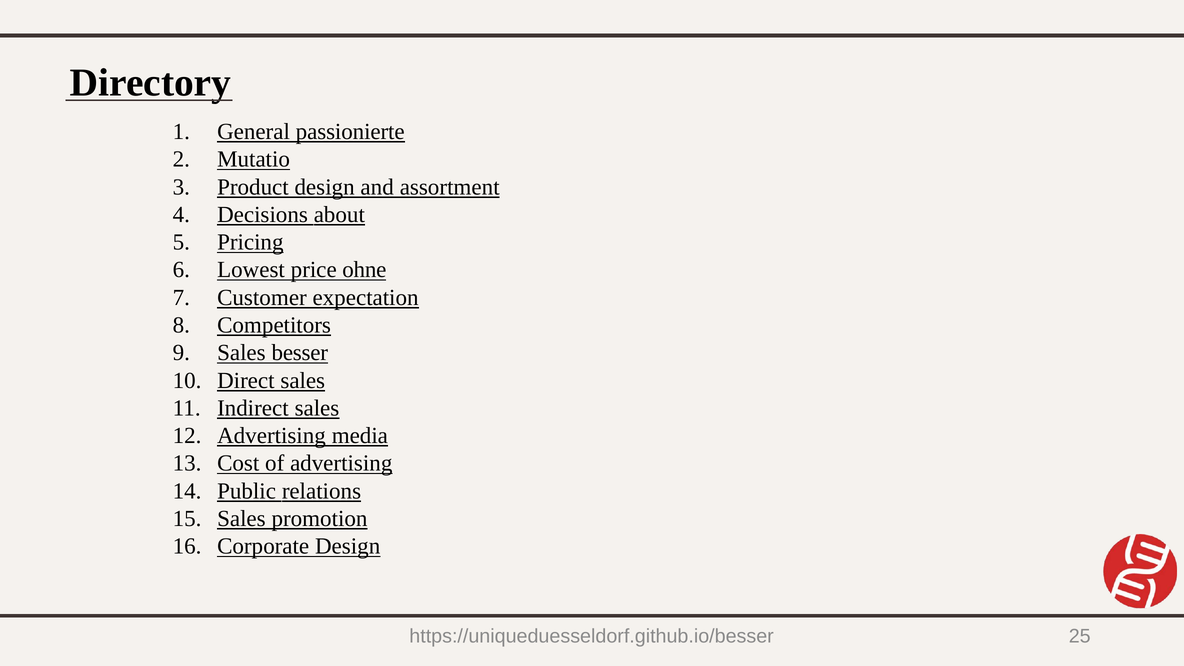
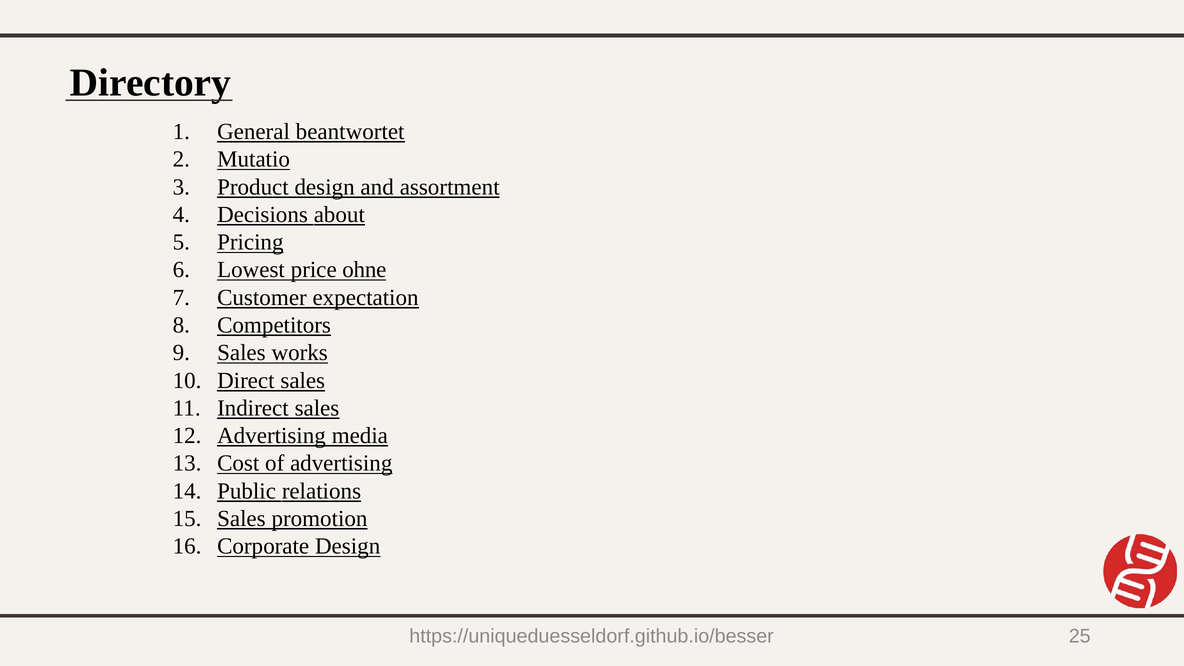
passionierte: passionierte -> beantwortet (350, 132)
besser: besser -> works (300, 353)
